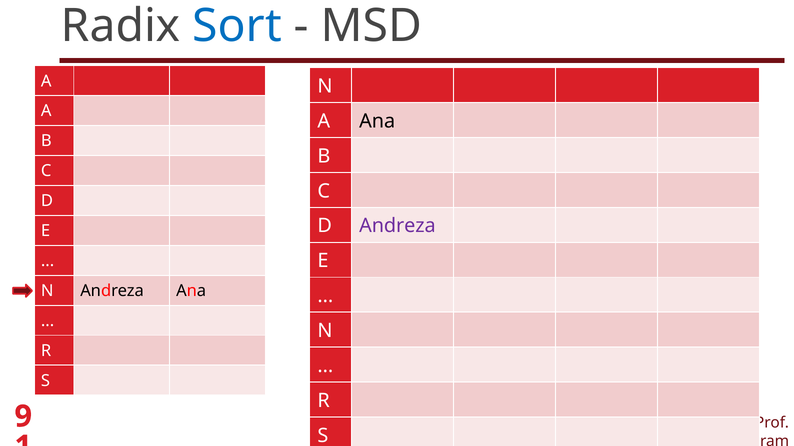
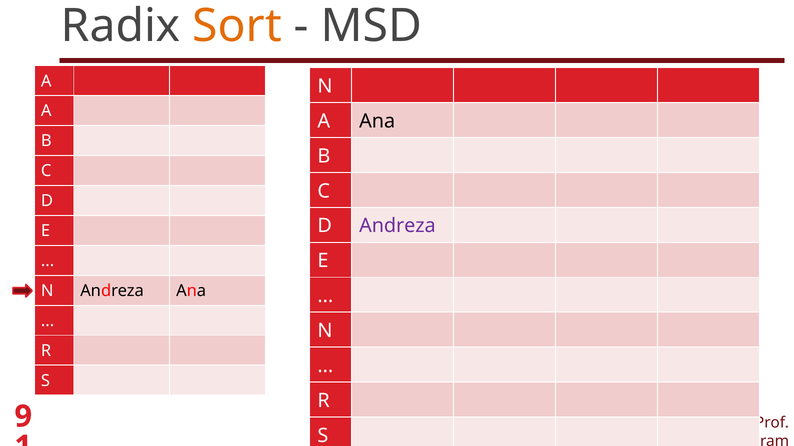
Sort colour: blue -> orange (237, 26)
